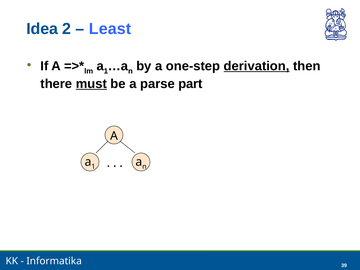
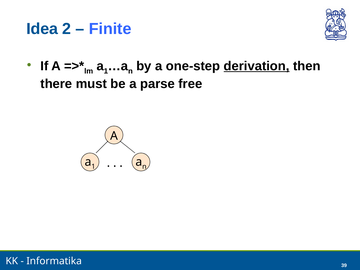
Least: Least -> Finite (110, 29)
must underline: present -> none (91, 84)
part: part -> free (190, 84)
